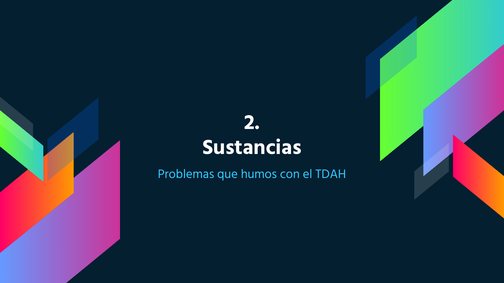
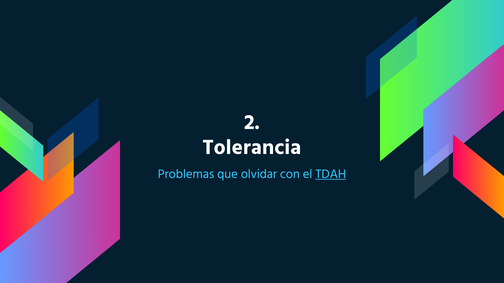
Sustancias: Sustancias -> Tolerancia (252, 148)
humos: humos -> olvidar (259, 174)
TDAH underline: none -> present (331, 174)
